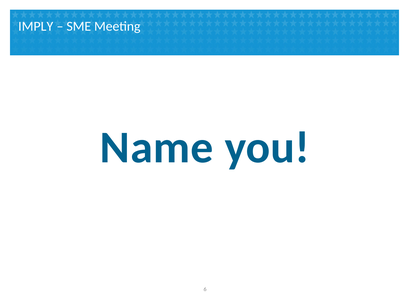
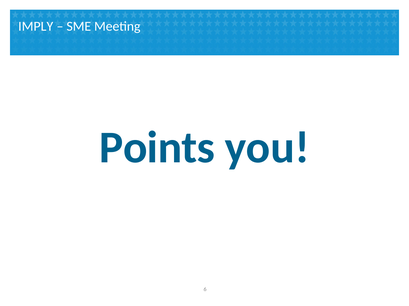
Name: Name -> Points (157, 148)
